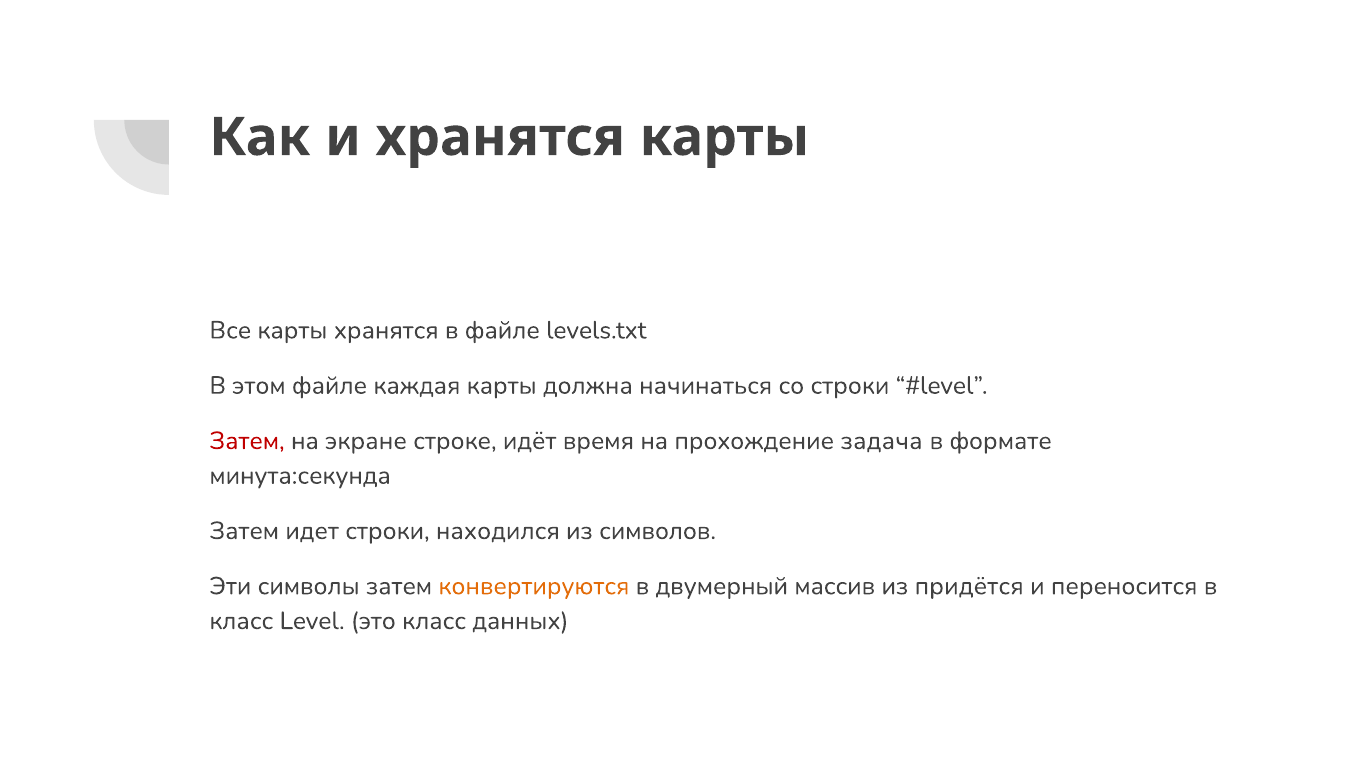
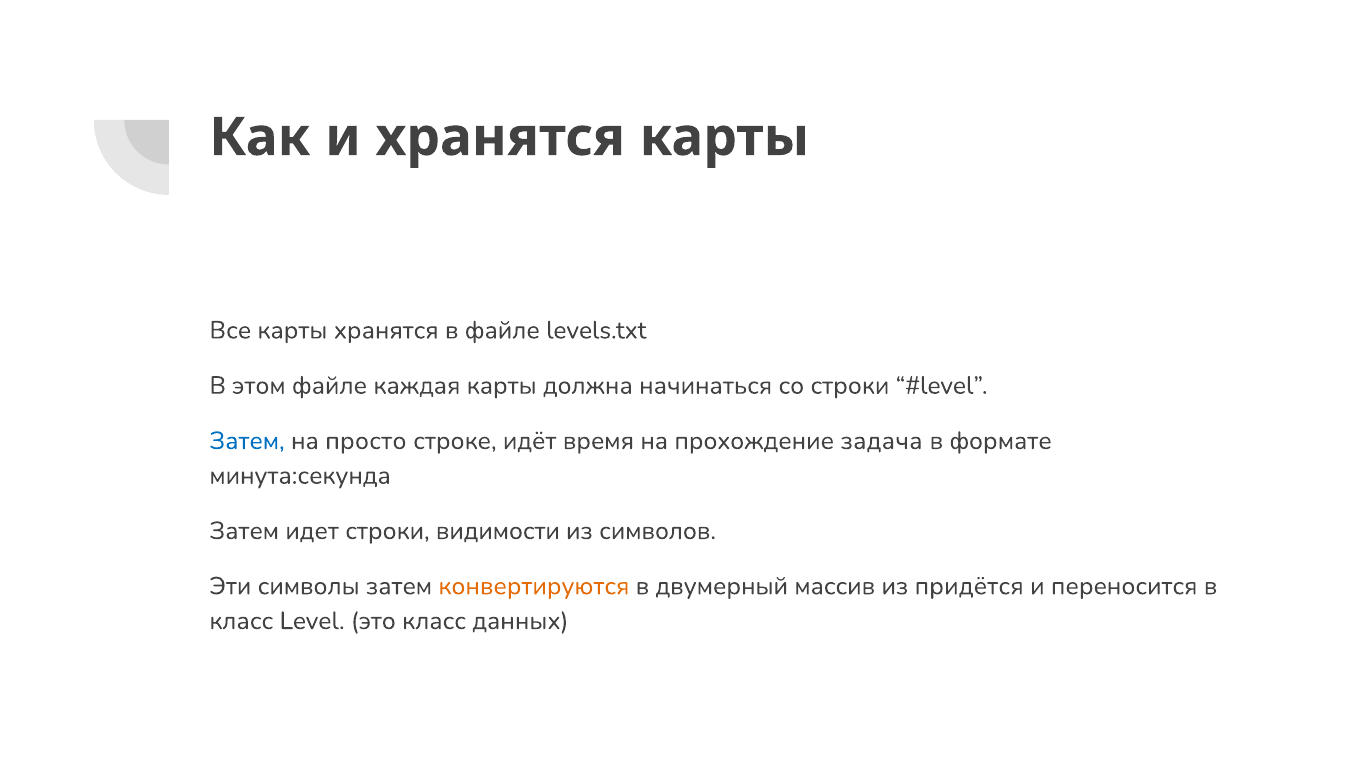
Затем colour: red -> blue (247, 441)
экране: экране -> просто (366, 441)
находился: находился -> видимости (498, 531)
